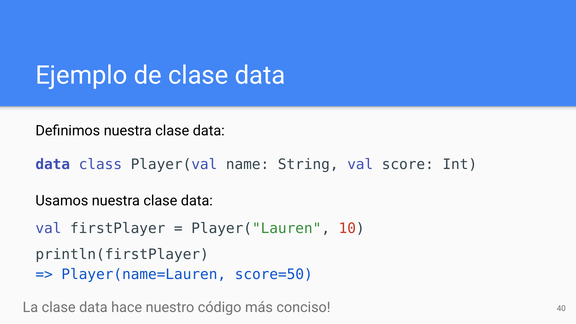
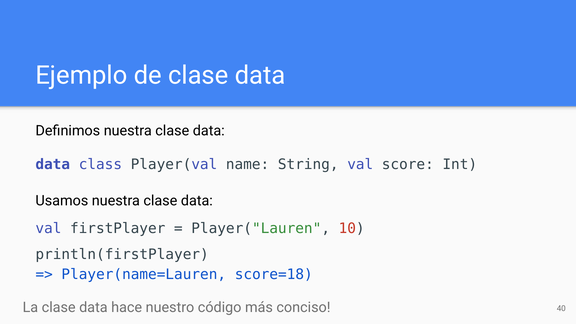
score=50: score=50 -> score=18 (274, 274)
